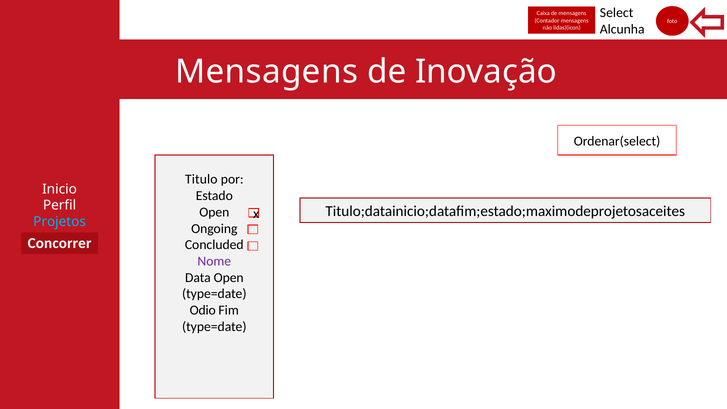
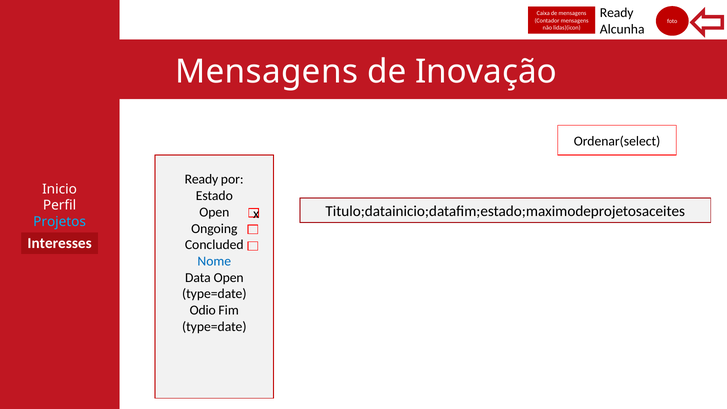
Select: Select -> Ready (617, 13)
Titulo: Titulo -> Ready (201, 179)
Concorrer: Concorrer -> Interesses (60, 243)
Nome colour: purple -> blue (214, 261)
